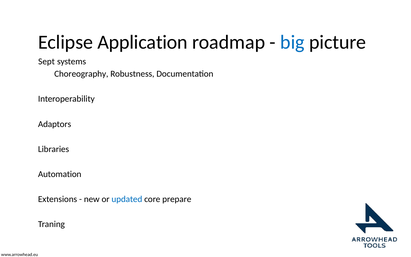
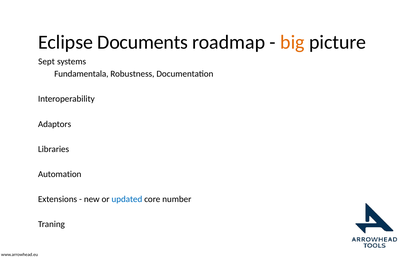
Application: Application -> Documents (143, 42)
big colour: blue -> orange (292, 42)
Choreography: Choreography -> Fundamentala (81, 74)
prepare: prepare -> number (177, 199)
